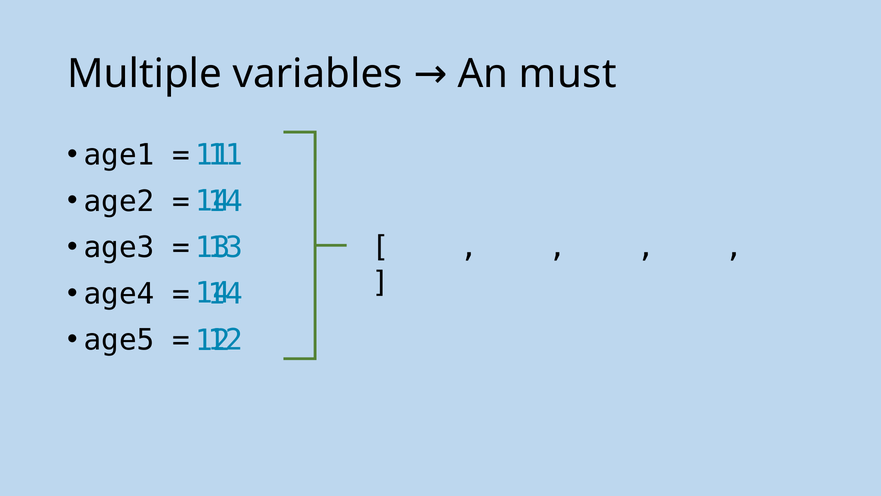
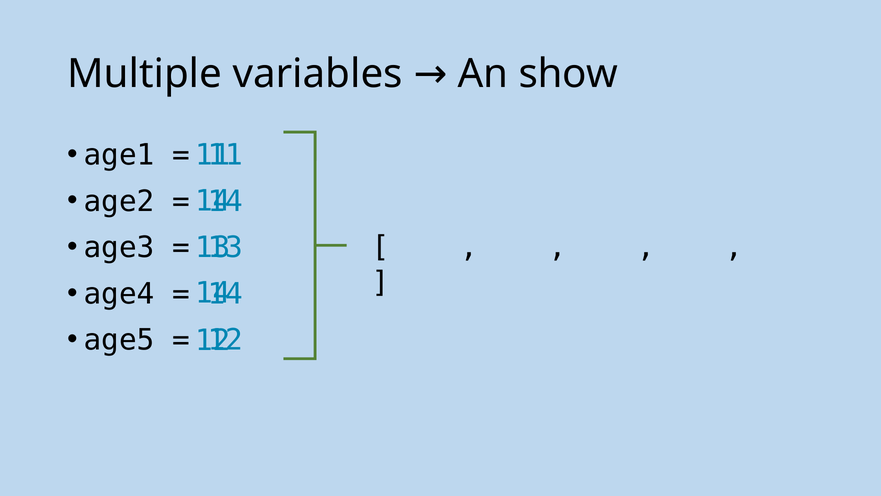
must: must -> show (568, 74)
